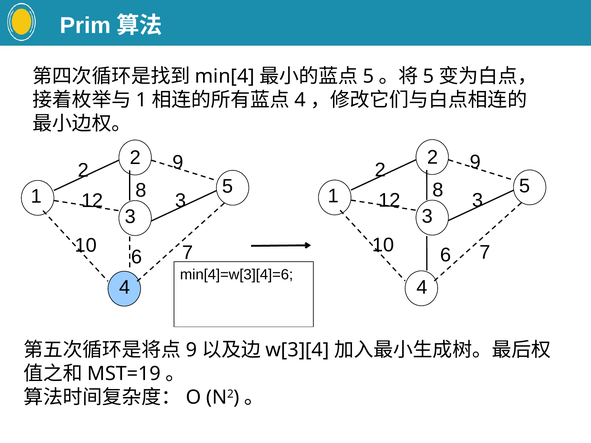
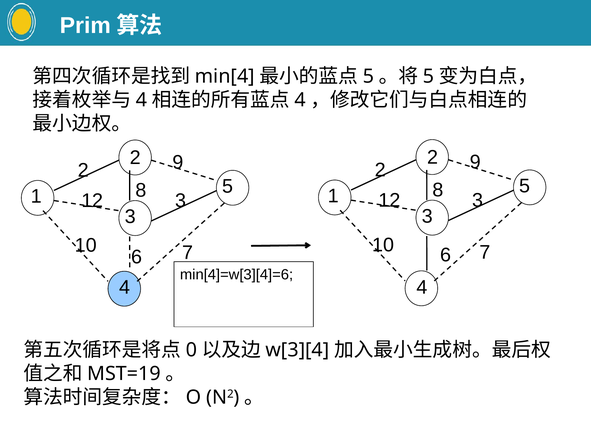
1: 1 -> 4 (141, 100)
9: 9 -> 0 (191, 350)
